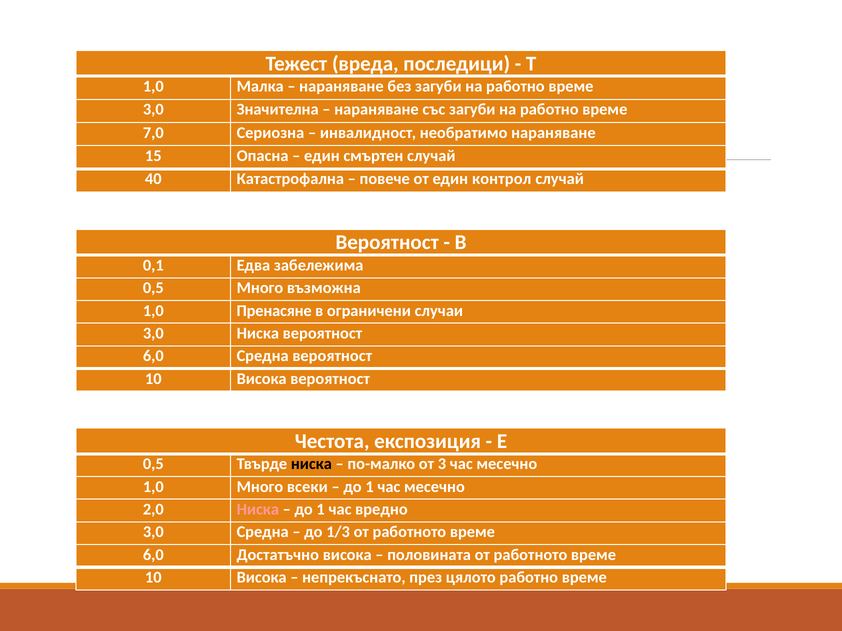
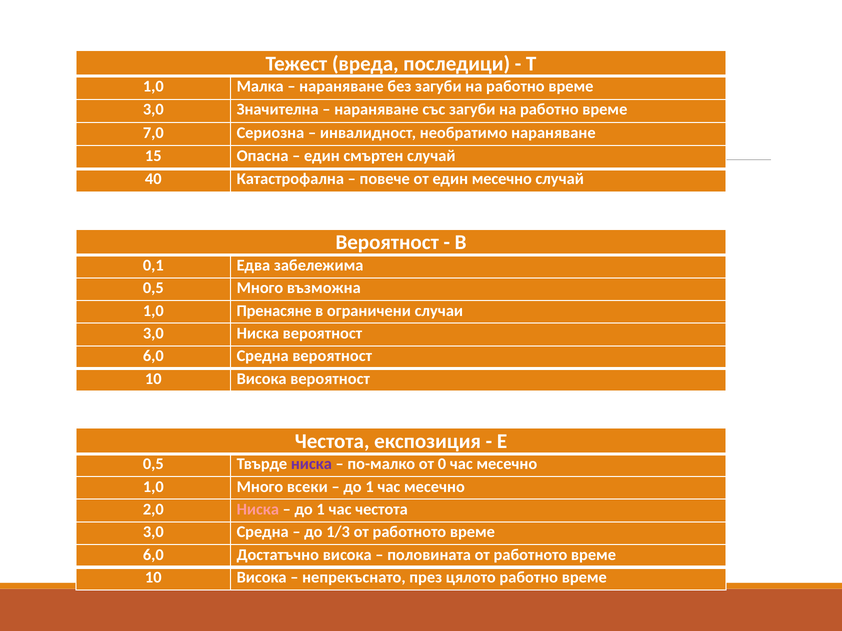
един контрол: контрол -> месечно (502, 179)
ниска colour: black -> purple (311, 464)
3: 3 -> 0 (442, 464)
час вредно: вредно -> честота (381, 510)
